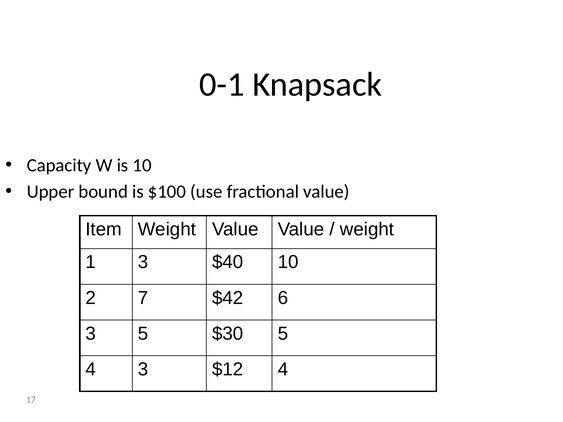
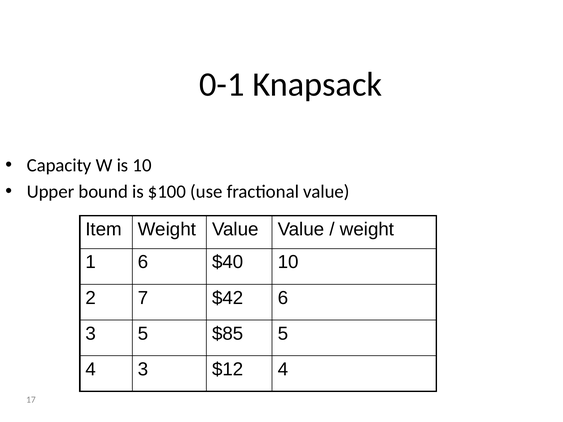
1 3: 3 -> 6 (143, 262)
$30: $30 -> $85 (228, 334)
